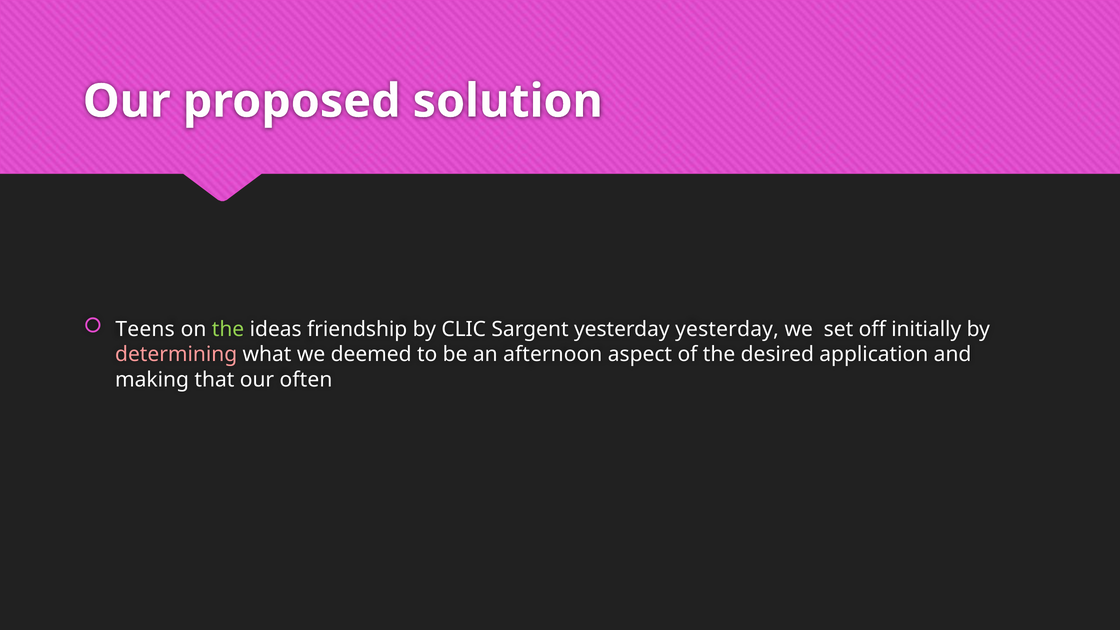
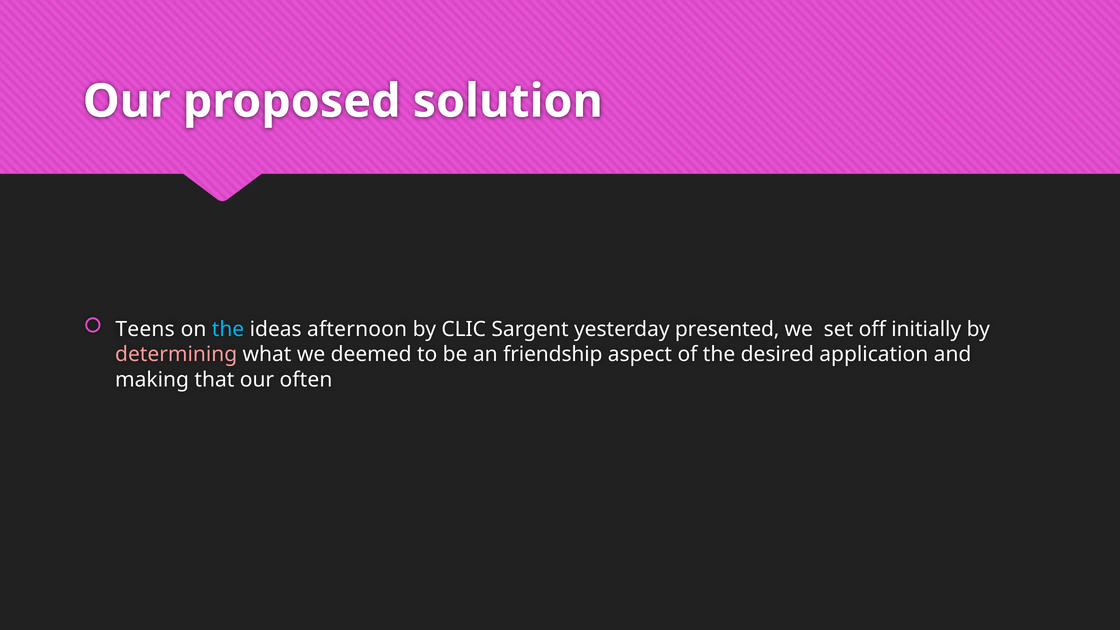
the colour: light green -> light blue (228, 329)
friendship: friendship -> afternoon (357, 329)
yesterday yesterday: yesterday -> presented (727, 329)
afternoon: afternoon -> friendship (553, 354)
